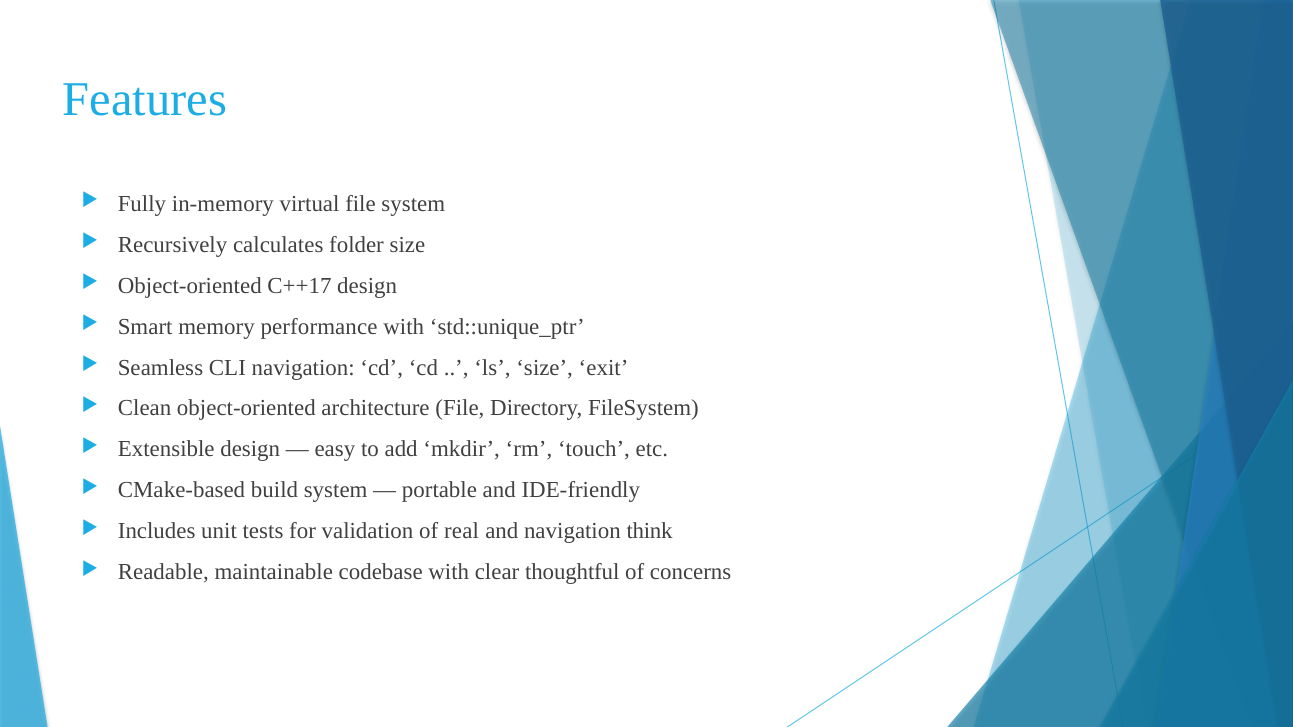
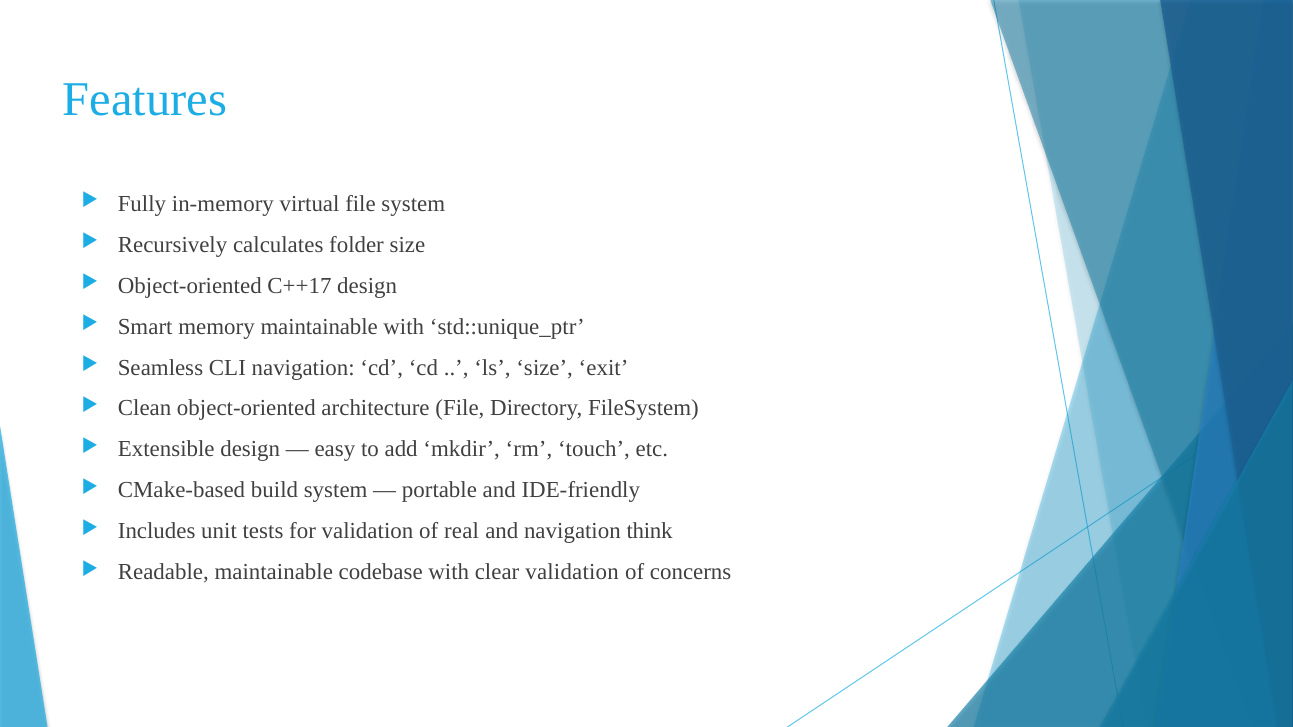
memory performance: performance -> maintainable (319, 327)
clear thoughtful: thoughtful -> validation (572, 572)
